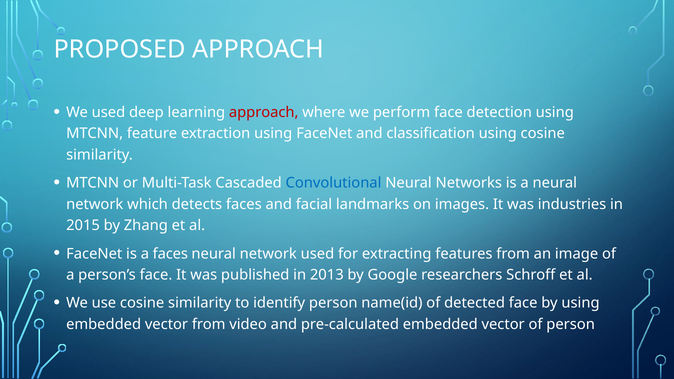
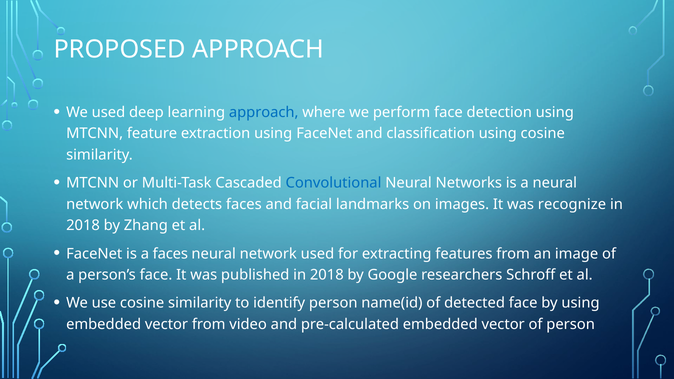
approach colour: red -> blue (264, 112)
industries: industries -> recognize (572, 204)
2015: 2015 -> 2018 (83, 225)
published in 2013: 2013 -> 2018 (327, 275)
